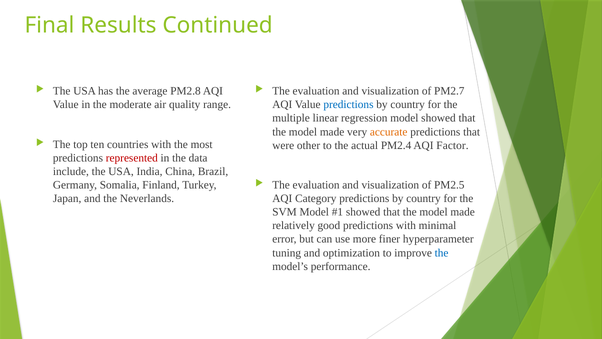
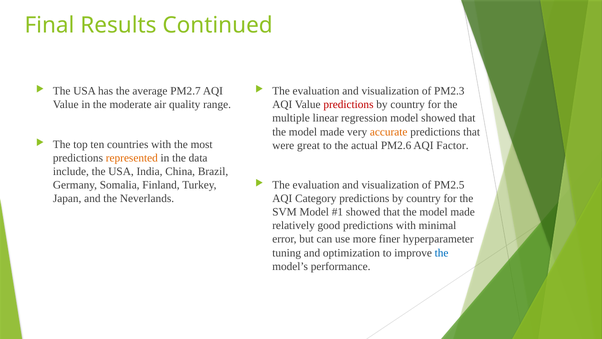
PM2.8: PM2.8 -> PM2.7 (186, 91)
PM2.7: PM2.7 -> PM2.3 (449, 91)
predictions colour: blue -> red (348, 105)
other: other -> great (309, 145)
PM2.4: PM2.4 -> PM2.6 (396, 145)
represented colour: red -> orange (132, 158)
